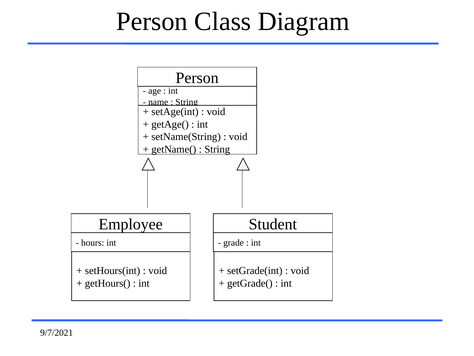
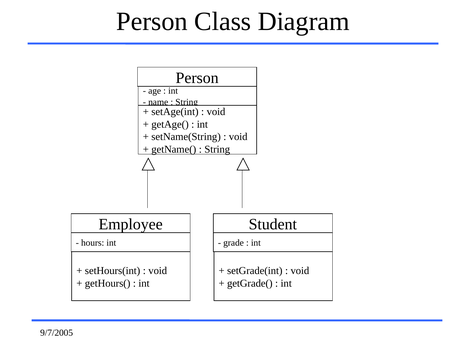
9/7/2021: 9/7/2021 -> 9/7/2005 (57, 332)
